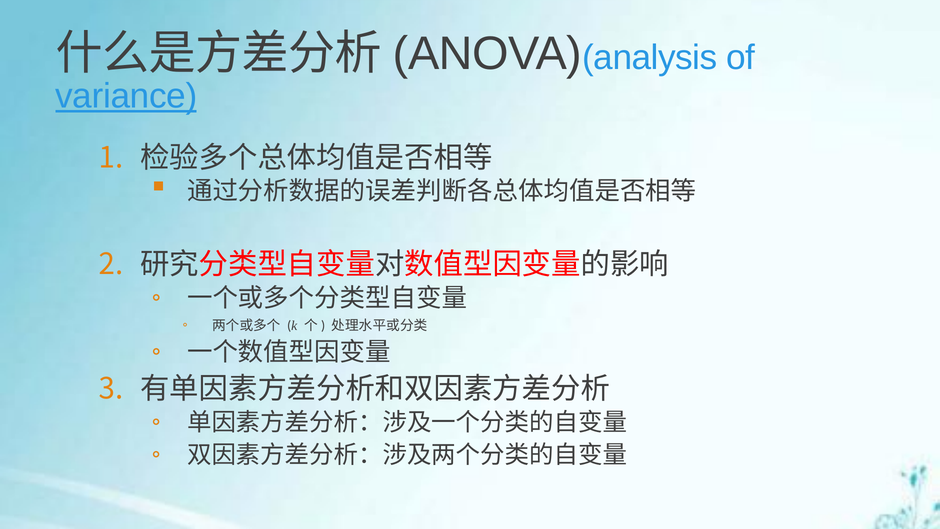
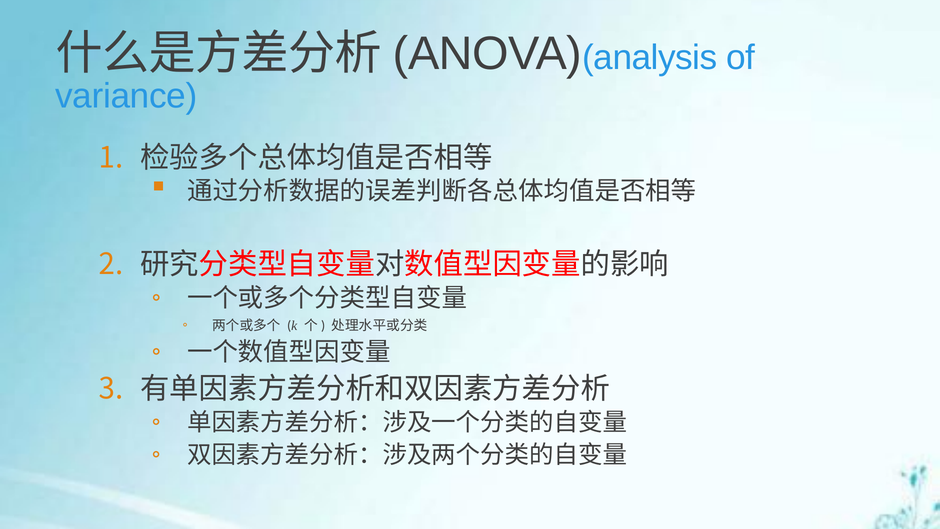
variance underline: present -> none (126, 96)
